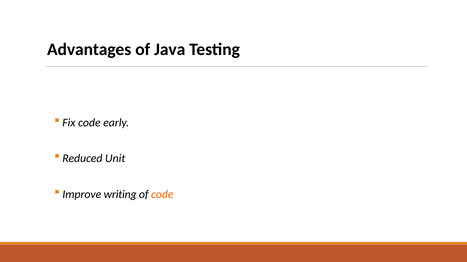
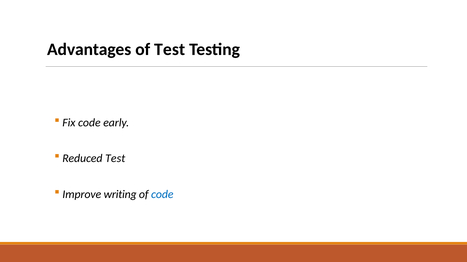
of Java: Java -> Test (170, 49)
Reduced Unit: Unit -> Test (115, 159)
code colour: orange -> blue (162, 195)
